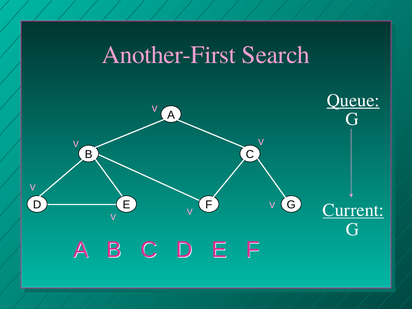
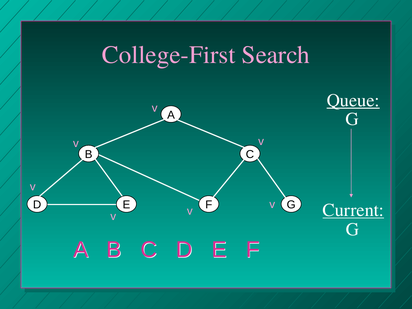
Another-First: Another-First -> College-First (169, 55)
